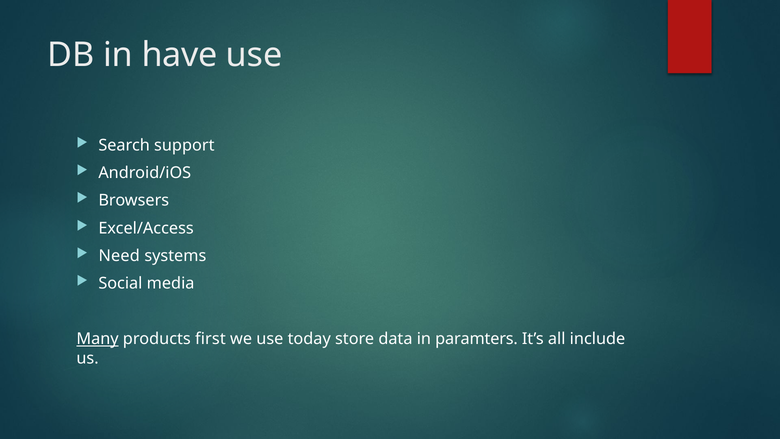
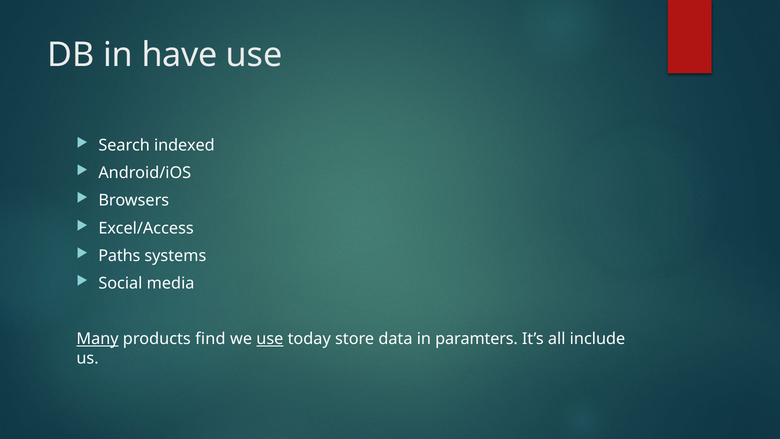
support: support -> indexed (184, 145)
Need: Need -> Paths (119, 256)
first: first -> find (210, 339)
use underline: none -> present (270, 339)
